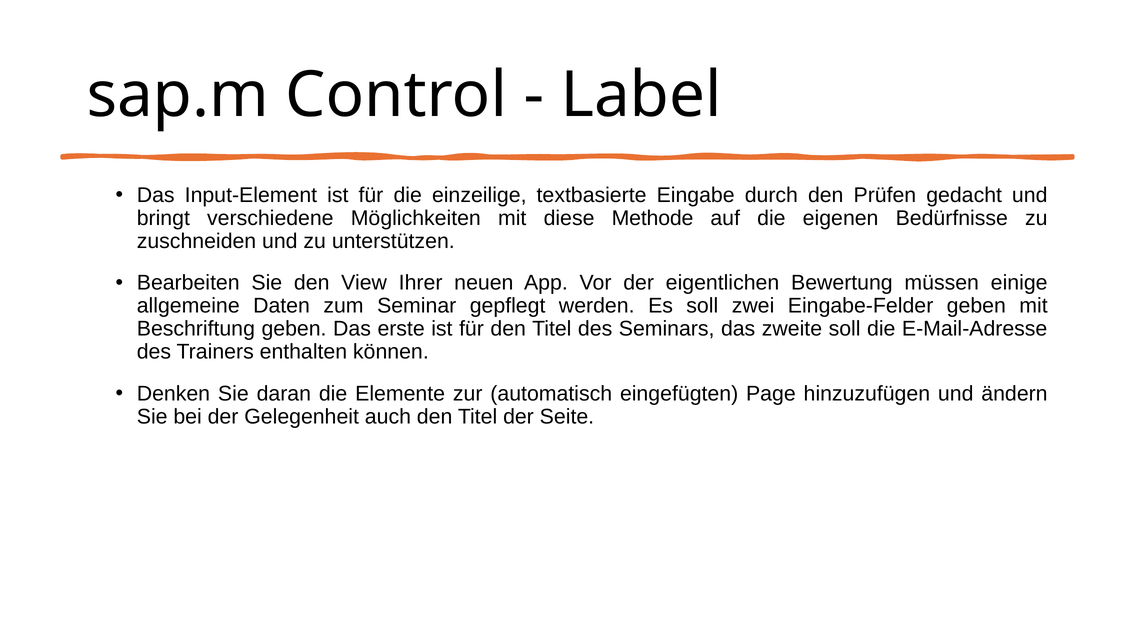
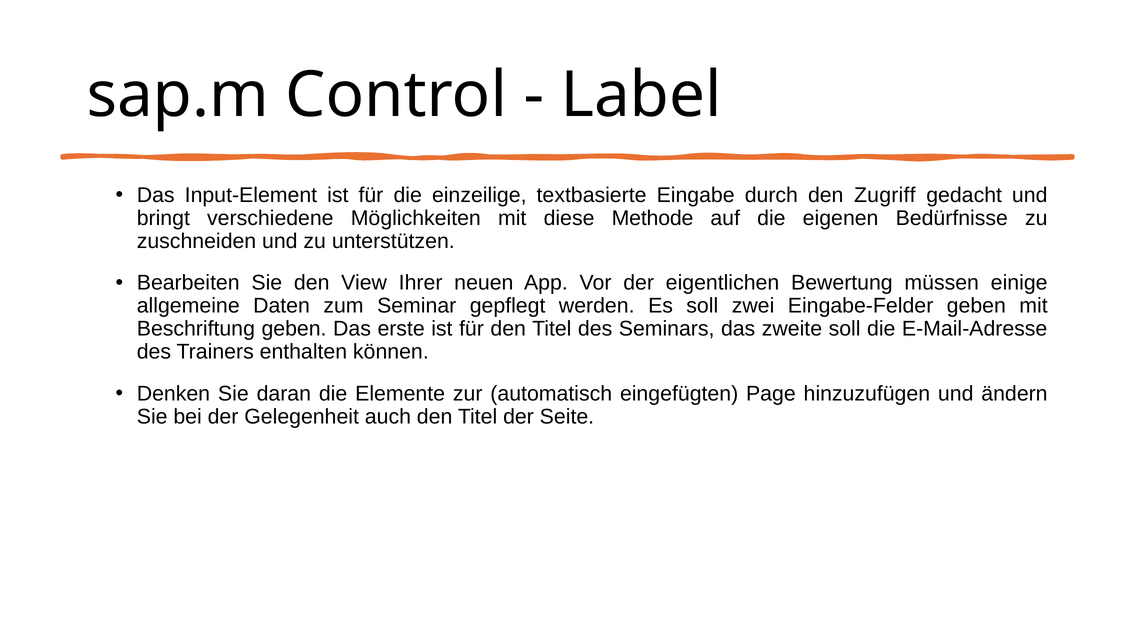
Prüfen: Prüfen -> Zugriff (885, 195)
